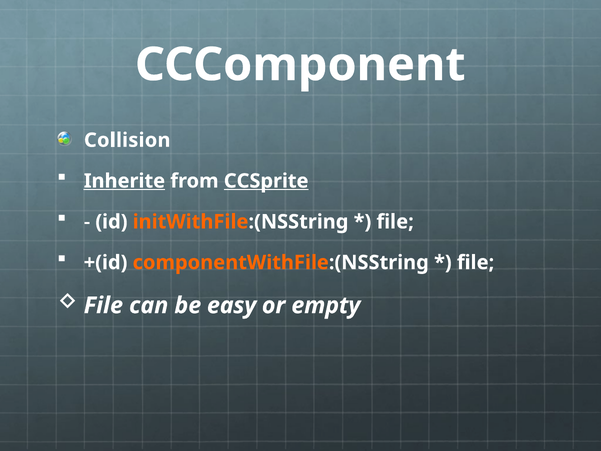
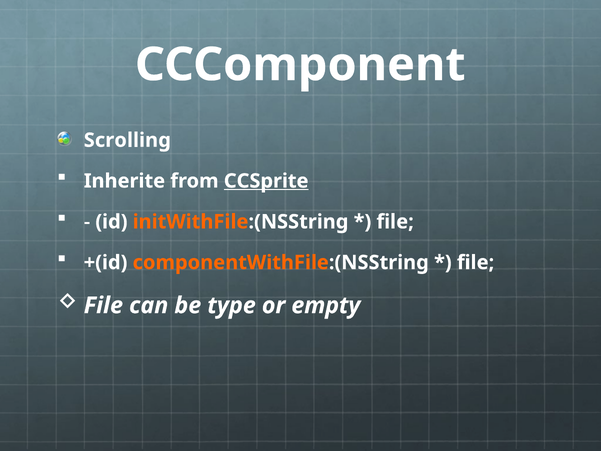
Collision: Collision -> Scrolling (127, 140)
Inherite underline: present -> none (124, 181)
easy: easy -> type (232, 305)
